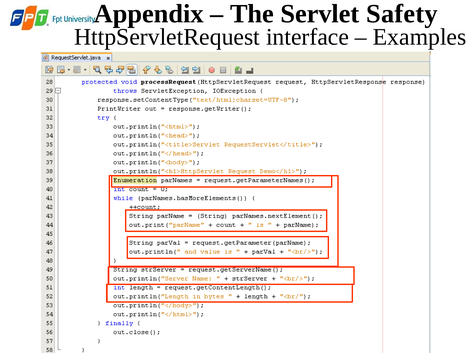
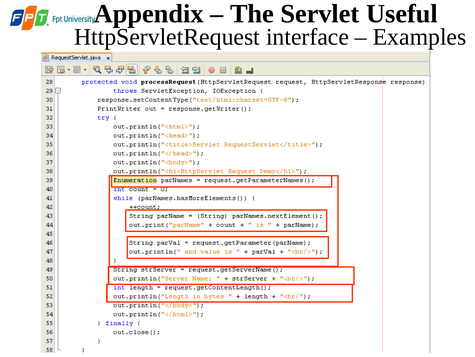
Safety: Safety -> Useful (402, 14)
